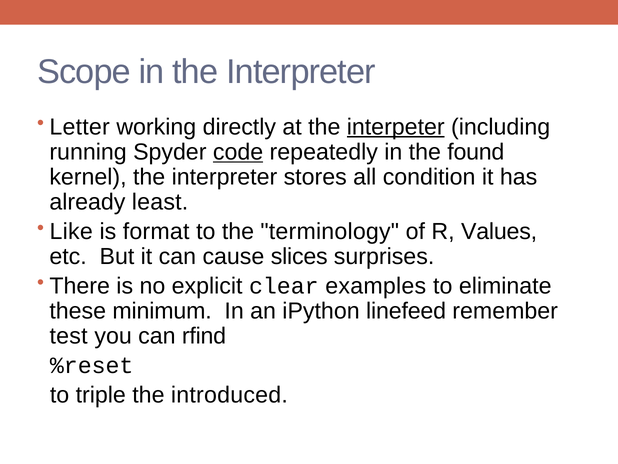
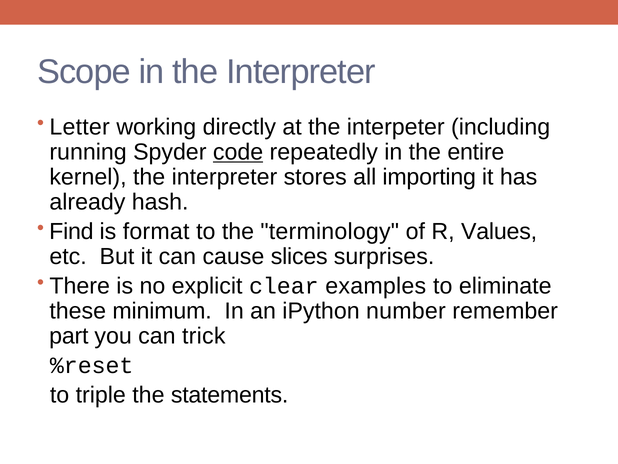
interpeter underline: present -> none (396, 127)
found: found -> entire (476, 152)
condition: condition -> importing (429, 177)
least: least -> hash (160, 202)
Like: Like -> Find (71, 231)
linefeed: linefeed -> number (406, 311)
test: test -> part (69, 336)
rfind: rfind -> trick (204, 336)
introduced: introduced -> statements (230, 395)
